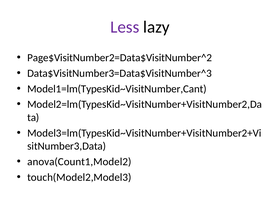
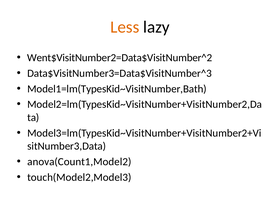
Less colour: purple -> orange (125, 27)
Page$VisitNumber2=Data$VisitNumber^2: Page$VisitNumber2=Data$VisitNumber^2 -> Went$VisitNumber2=Data$VisitNumber^2 (120, 58)
Model1=lm(TypesKid~VisitNumber,Cant: Model1=lm(TypesKid~VisitNumber,Cant -> Model1=lm(TypesKid~VisitNumber,Bath (117, 89)
